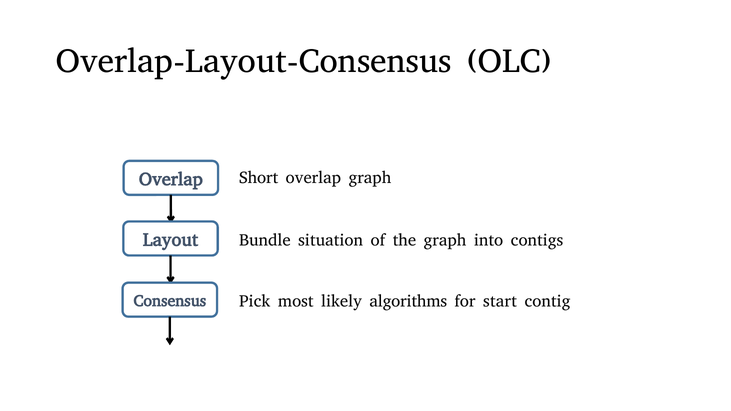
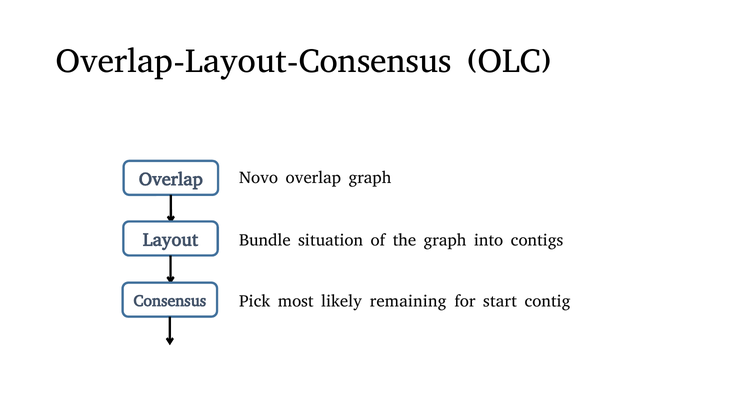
Short: Short -> Novo (259, 178)
algorithms: algorithms -> remaining (408, 301)
